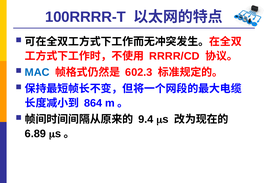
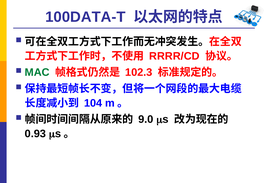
100RRRR-T: 100RRRR-T -> 100DATA-T (85, 17)
MAC colour: blue -> green (37, 72)
602.3: 602.3 -> 102.3 (139, 72)
864: 864 -> 104 (93, 103)
9.4: 9.4 -> 9.0 (146, 119)
6.89: 6.89 -> 0.93 (35, 134)
